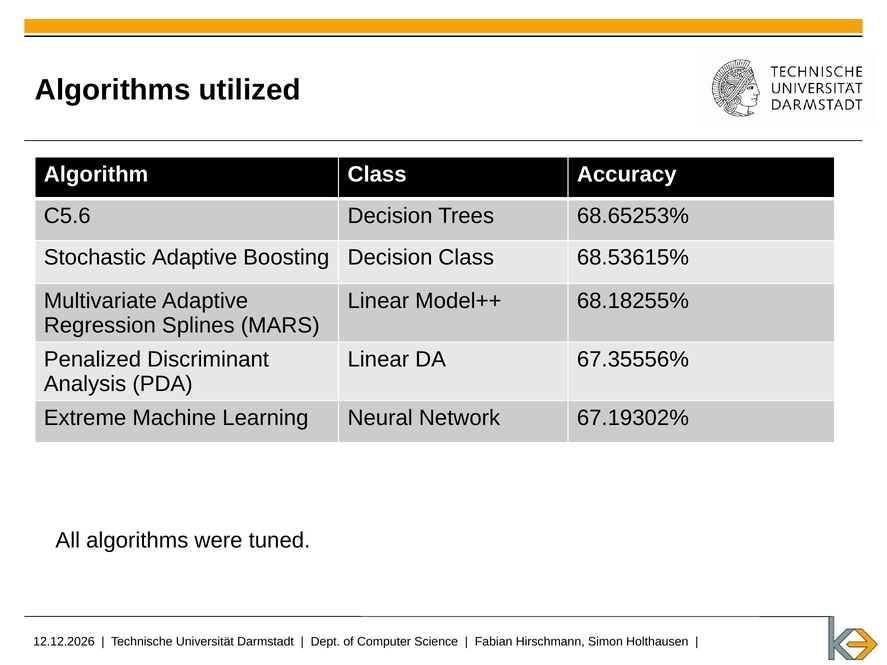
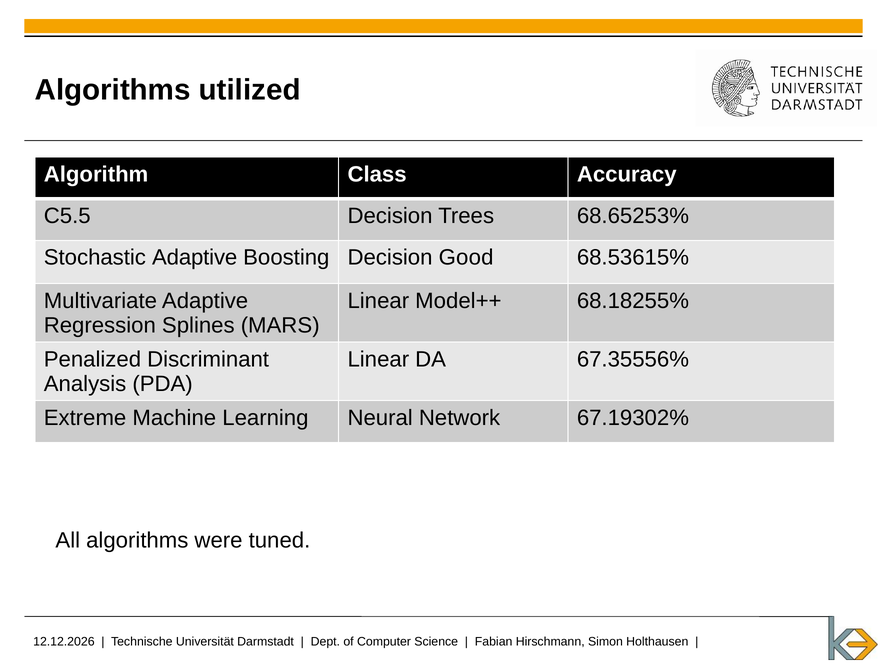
C5.6: C5.6 -> C5.5 (67, 216)
Decision Class: Class -> Good (466, 258)
